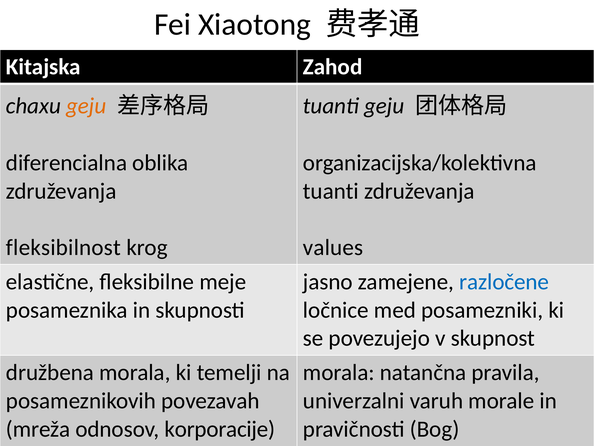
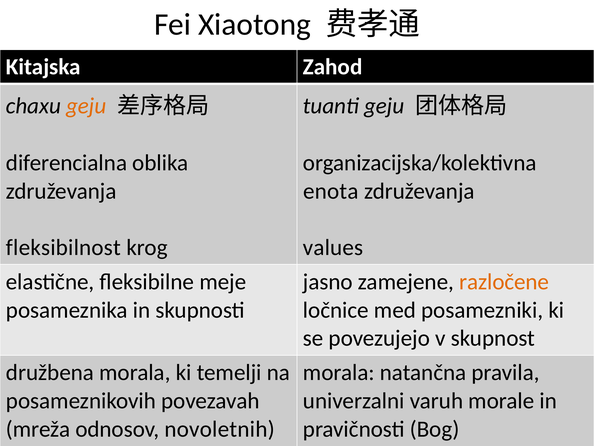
tuanti: tuanti -> enota (331, 191)
razločene colour: blue -> orange (504, 281)
korporacije: korporacije -> novoletnih (220, 429)
